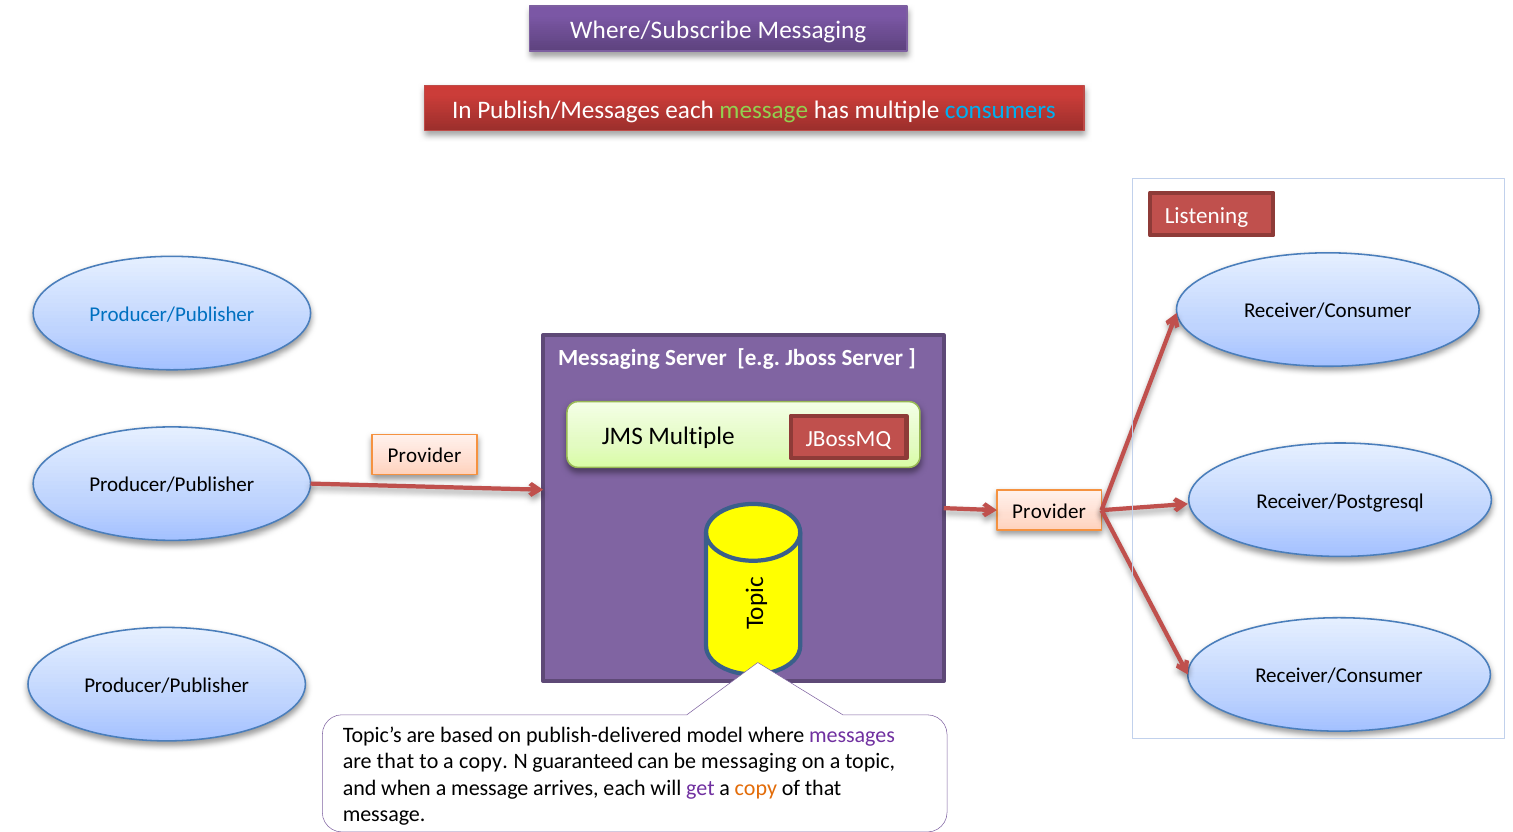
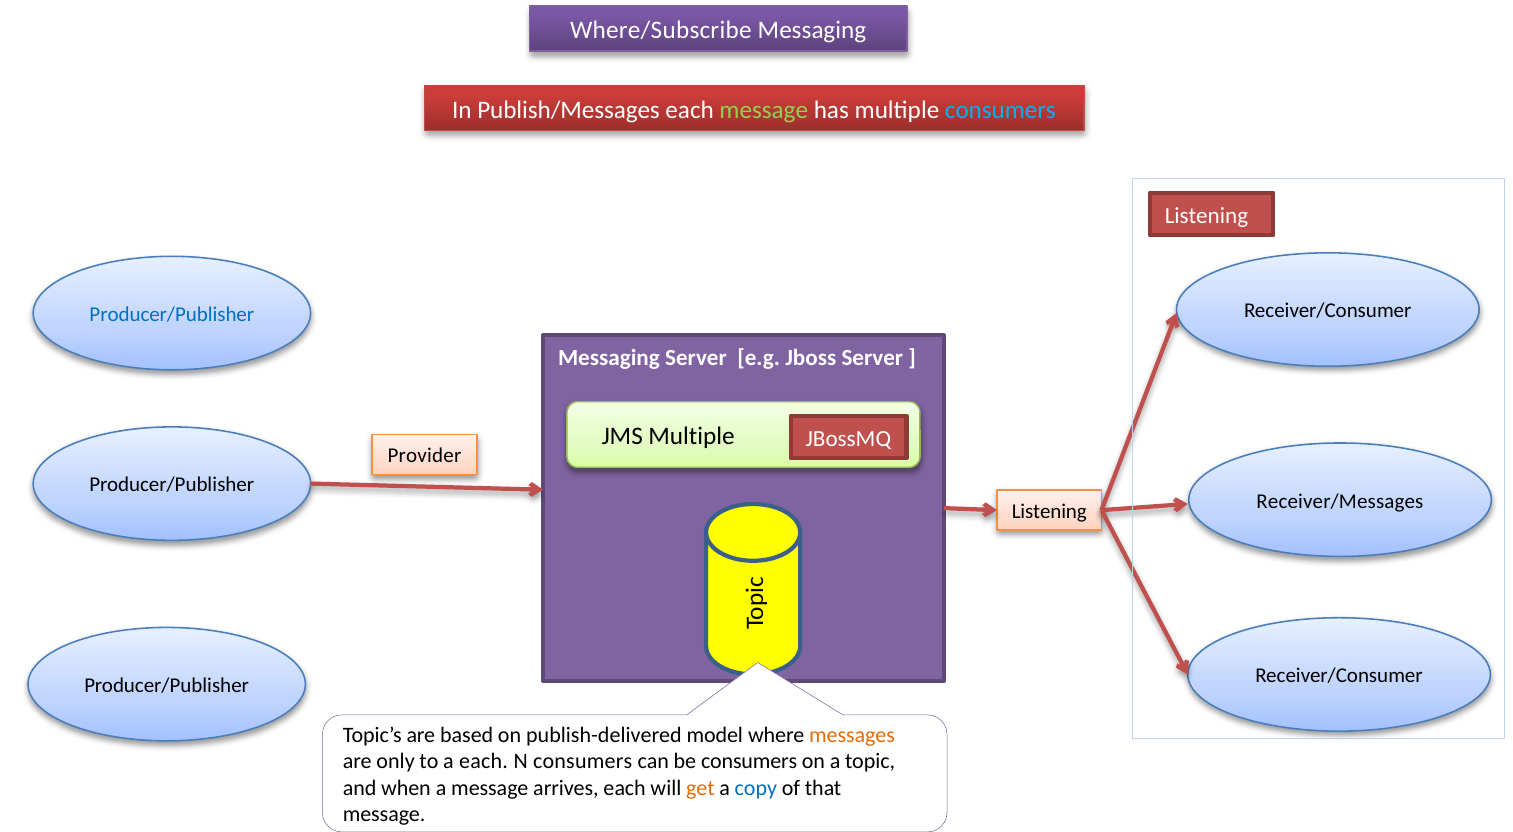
Receiver/Postgresql: Receiver/Postgresql -> Receiver/Messages (1340, 501)
Provider: Provider -> Listening (1049, 512)
messages colour: purple -> orange (852, 735)
are that: that -> only (396, 762)
to a copy: copy -> each (484, 762)
N guaranteed: guaranteed -> consumers (583, 762)
be messaging: messaging -> consumers (749, 762)
get colour: purple -> orange (700, 788)
copy colour: orange -> blue (756, 788)
